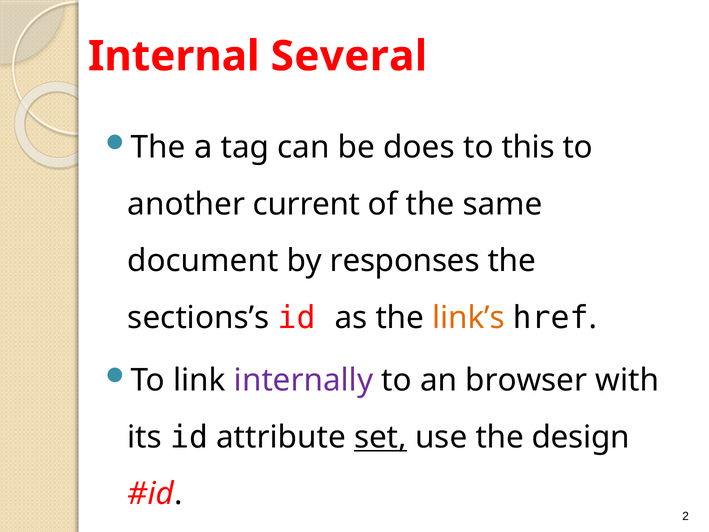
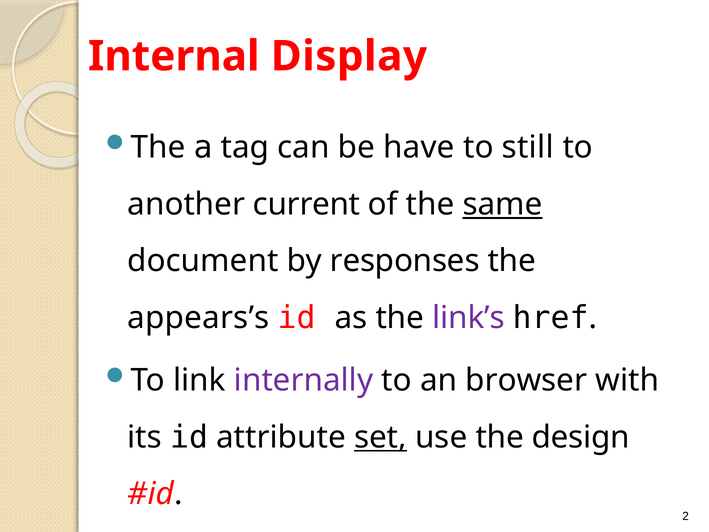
Several: Several -> Display (349, 56)
does: does -> have (419, 148)
this: this -> still (528, 148)
same underline: none -> present (503, 204)
sections’s: sections’s -> appears’s (198, 318)
link’s colour: orange -> purple (469, 318)
